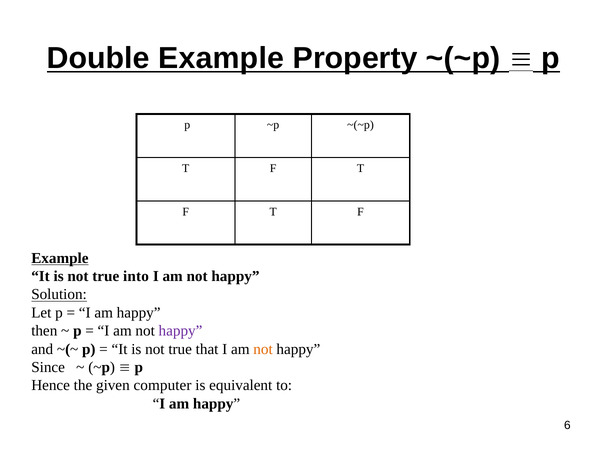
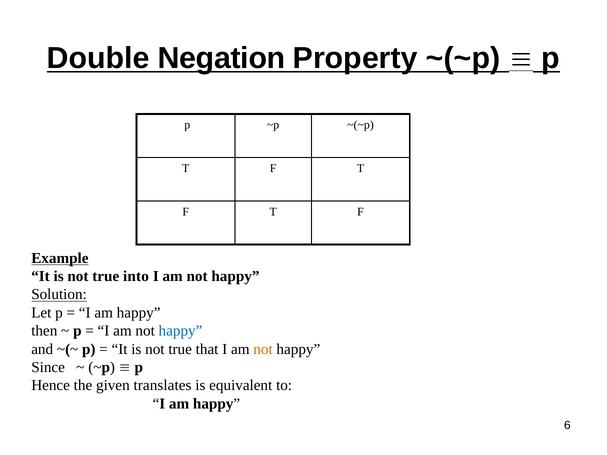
Double Example: Example -> Negation (221, 58)
happy colour: purple -> blue (181, 331)
computer: computer -> translates (163, 386)
